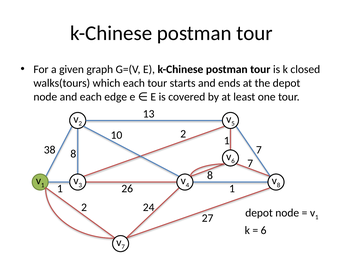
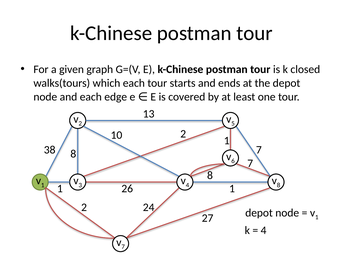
6: 6 -> 4 (264, 231)
